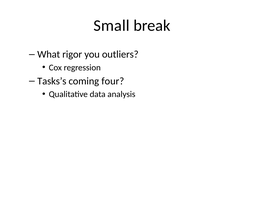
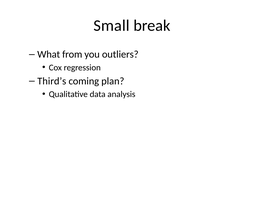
rigor: rigor -> from (72, 54)
Tasks’s: Tasks’s -> Third’s (52, 81)
four: four -> plan (113, 81)
